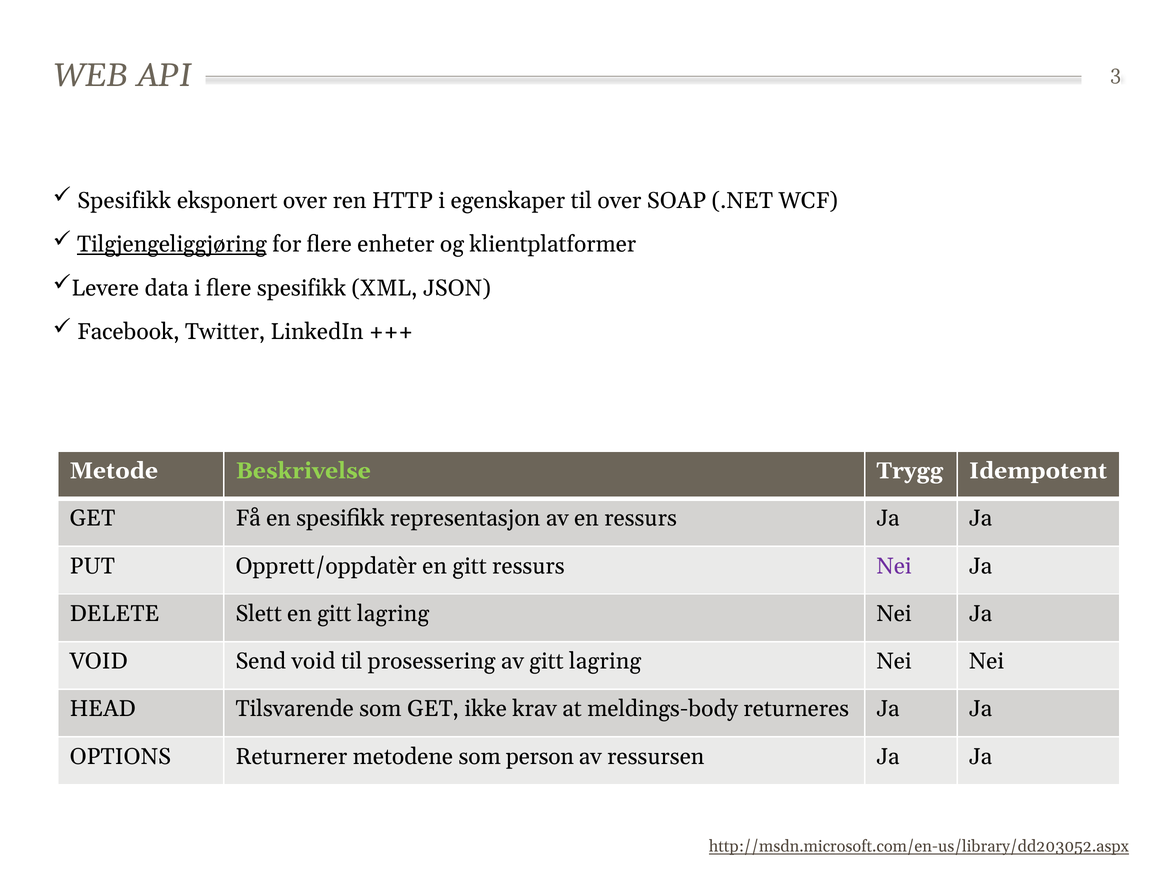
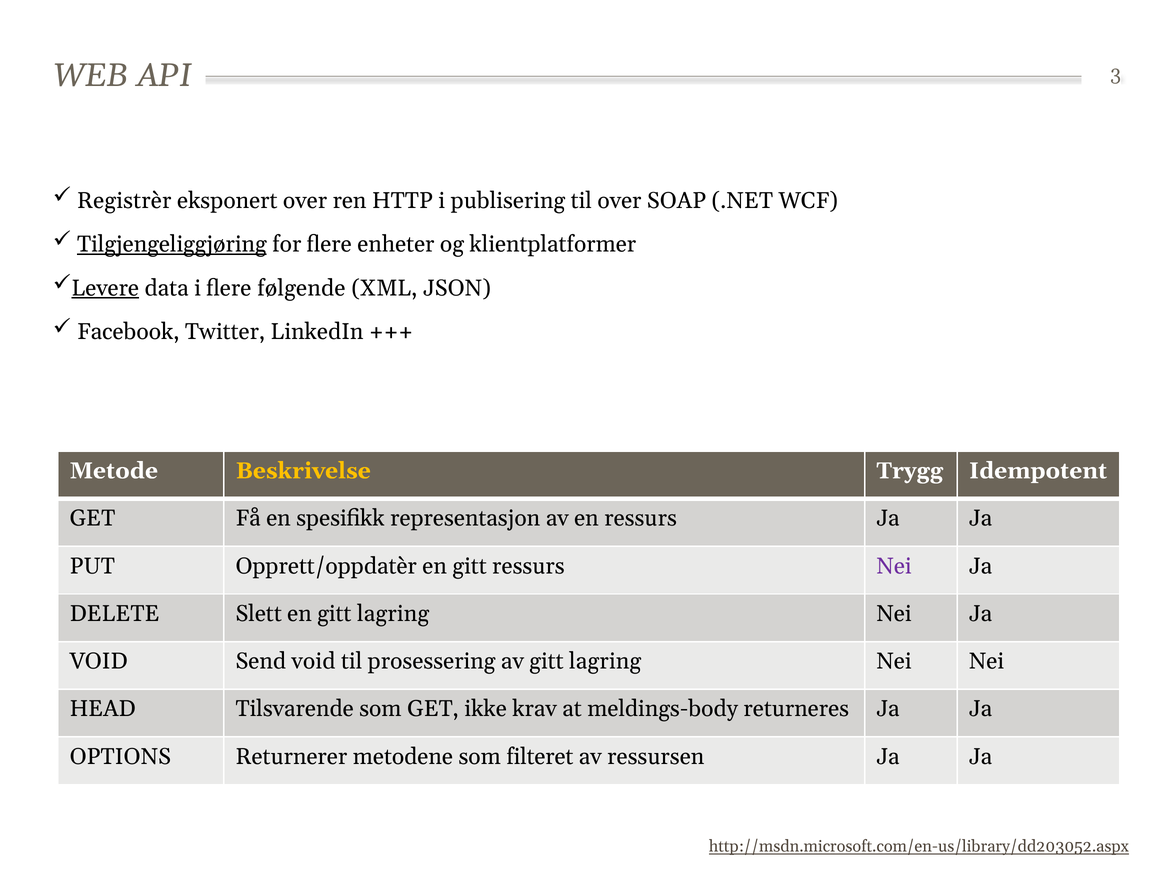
Spesifikk: Spesifikk -> Registrèr (124, 200)
egenskaper: egenskaper -> publisering (508, 200)
Levere underline: none -> present (105, 288)
flere spesifikk: spesifikk -> følgende (301, 288)
Beskrivelse colour: light green -> yellow (303, 470)
person: person -> filteret (540, 756)
